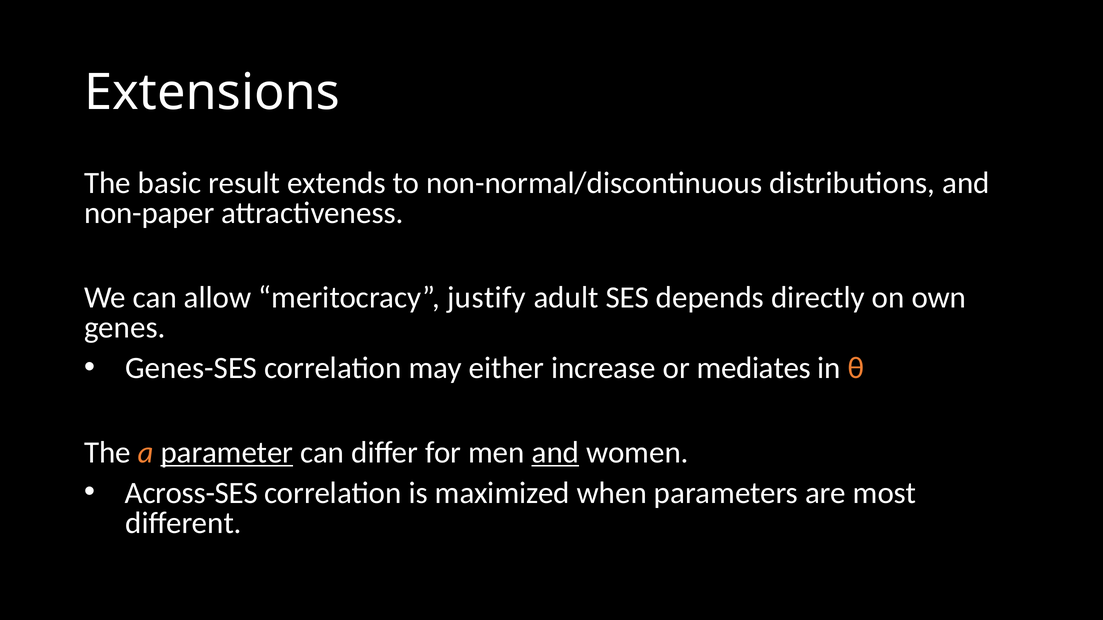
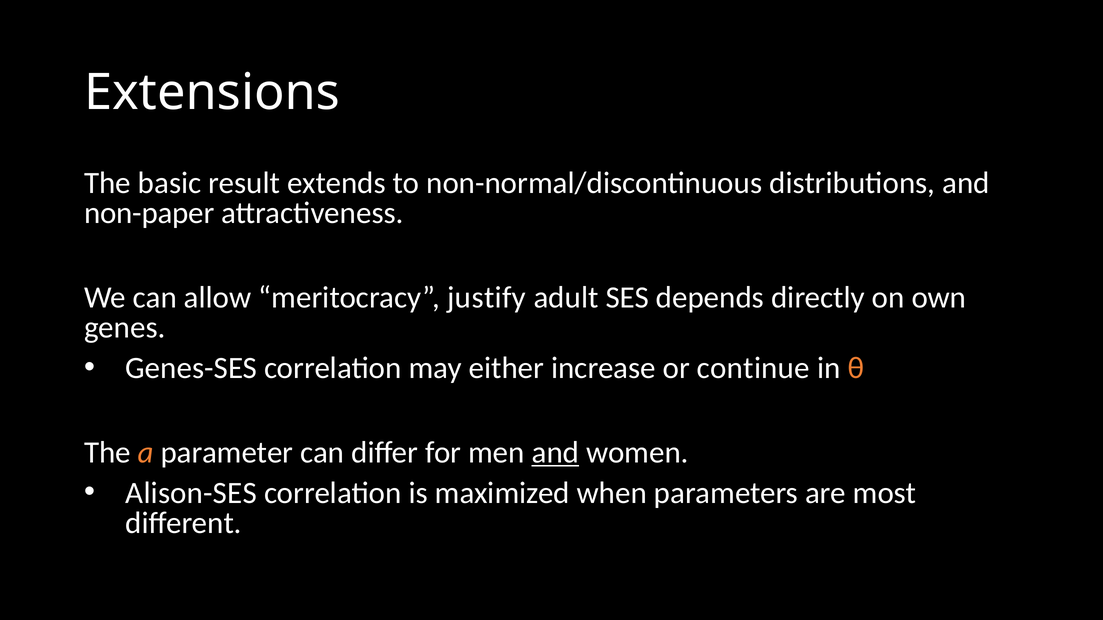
mediates: mediates -> continue (753, 368)
parameter underline: present -> none (227, 453)
Across-SES: Across-SES -> Alison-SES (191, 493)
